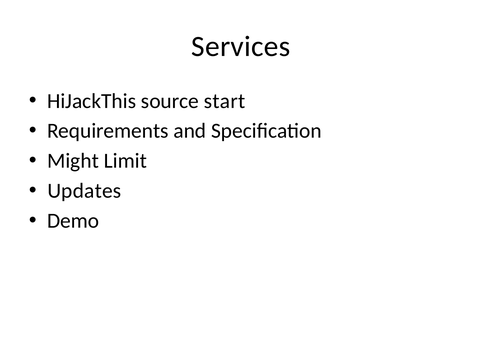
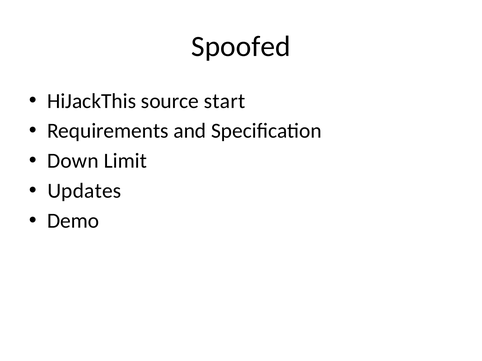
Services: Services -> Spoofed (241, 47)
Might: Might -> Down (73, 161)
